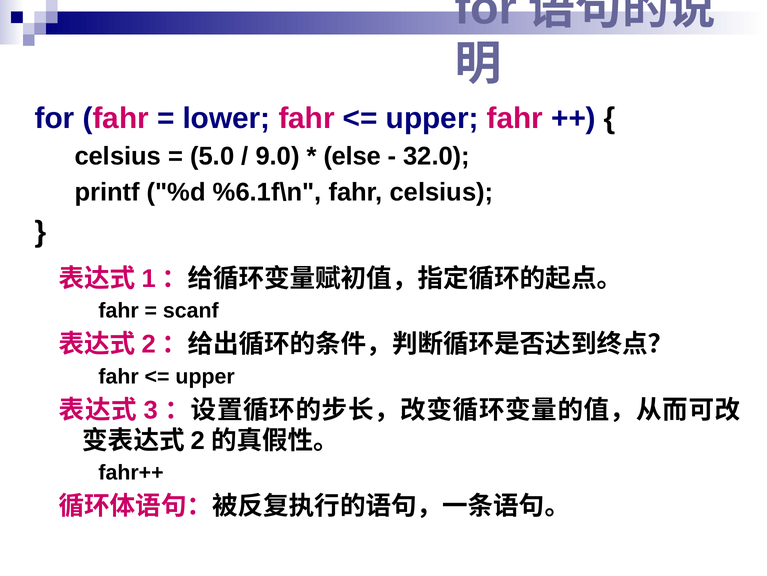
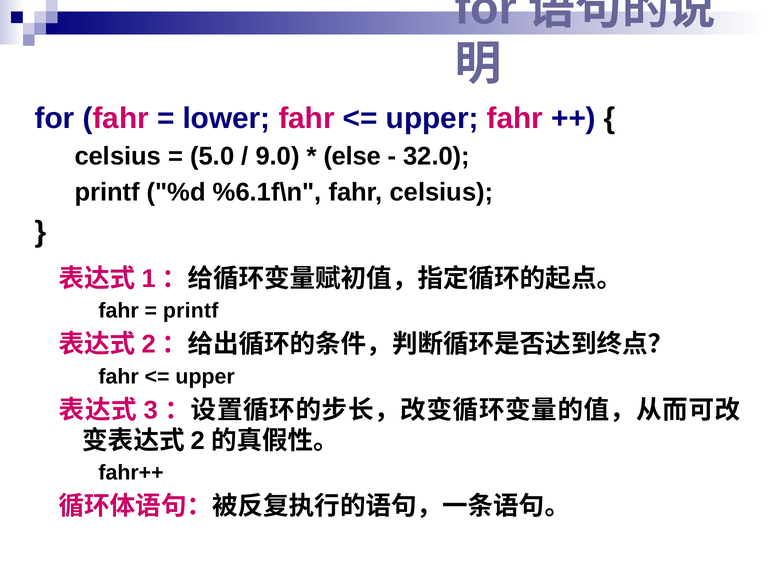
scanf: scanf -> printf (191, 310)
